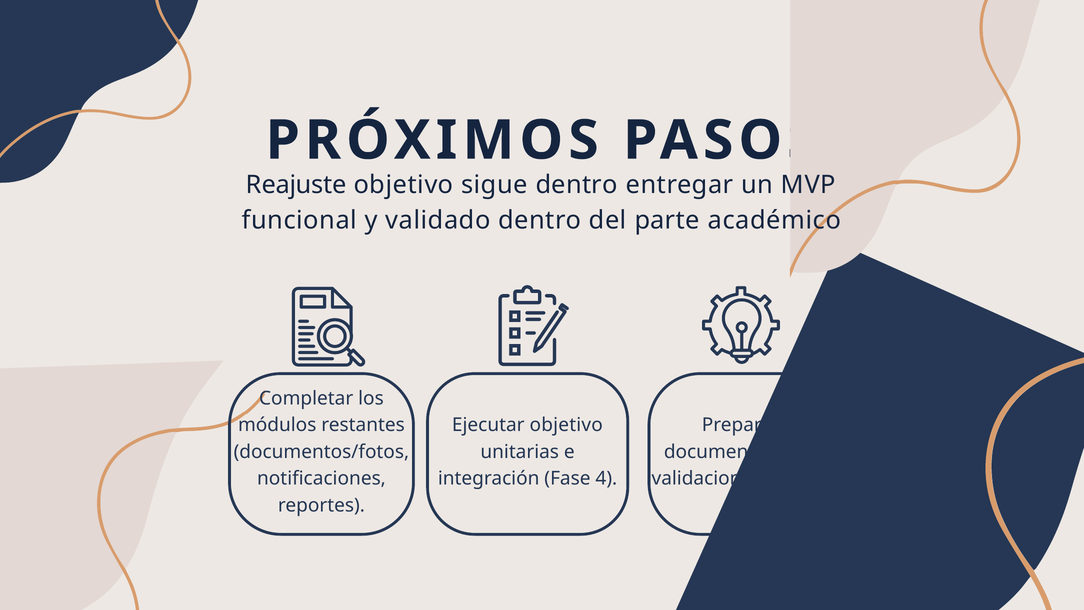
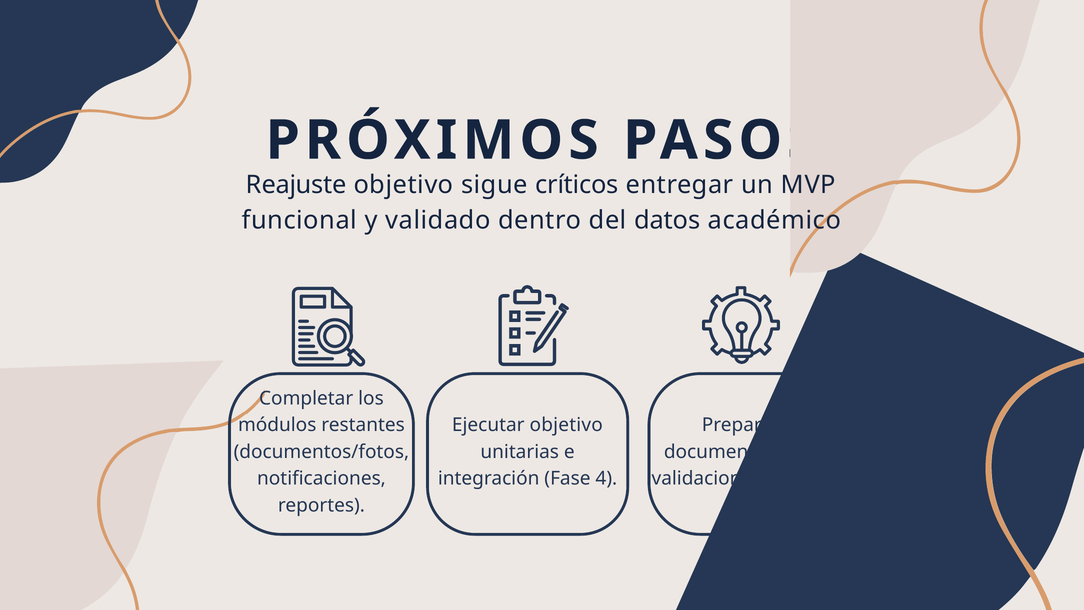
sigue dentro: dentro -> críticos (577, 185)
parte: parte -> datos (667, 220)
